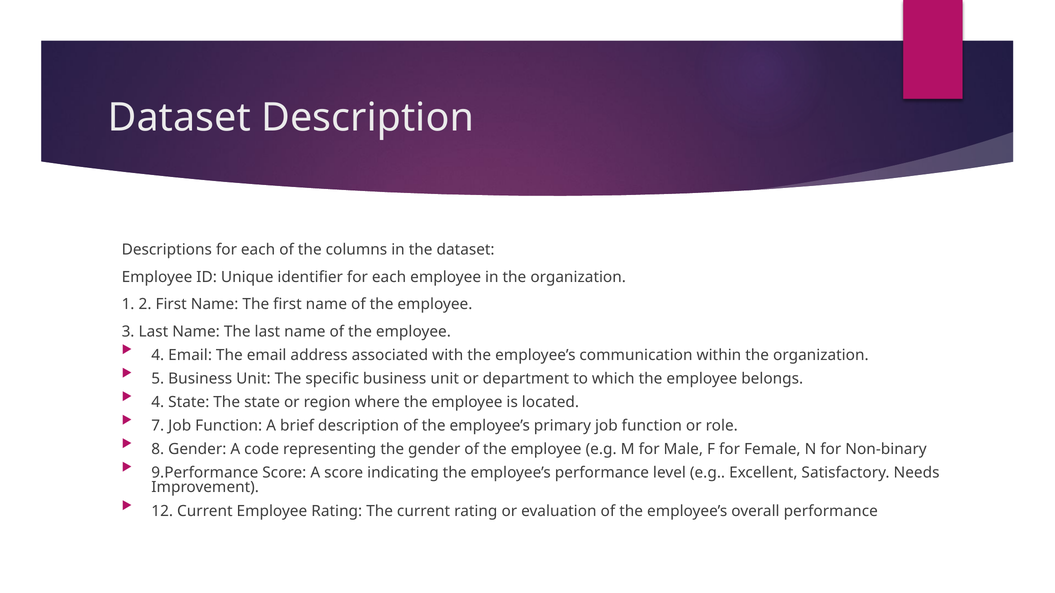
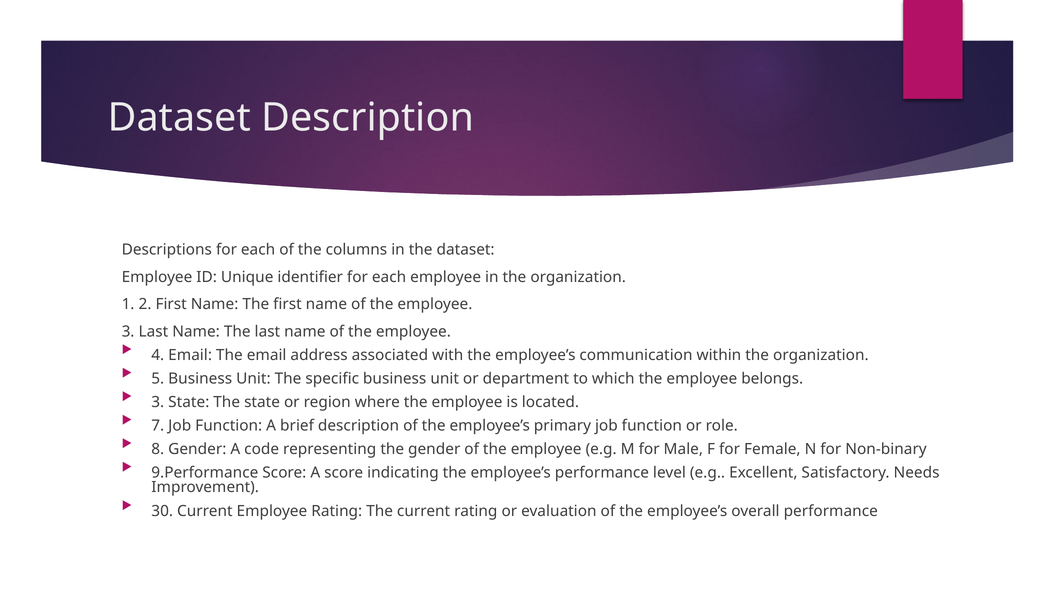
4: 4 -> 3 (158, 402)
12: 12 -> 30 (162, 511)
